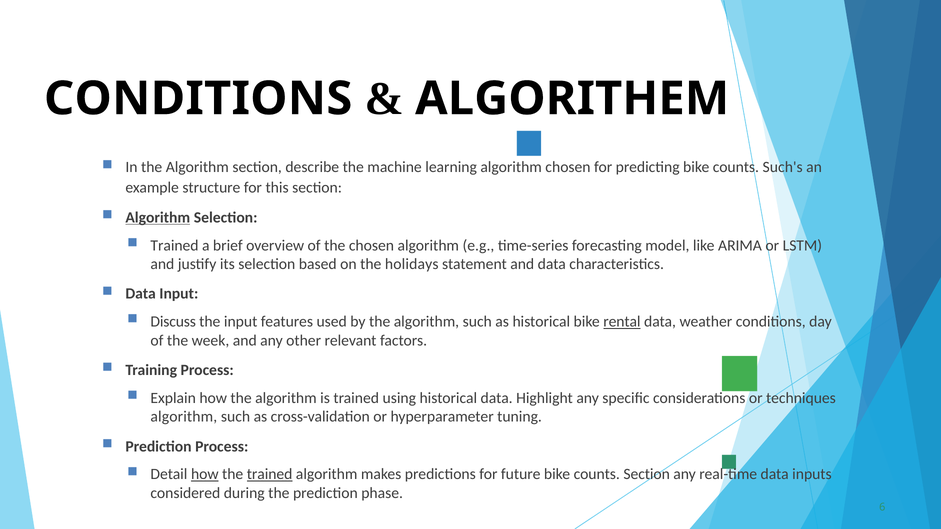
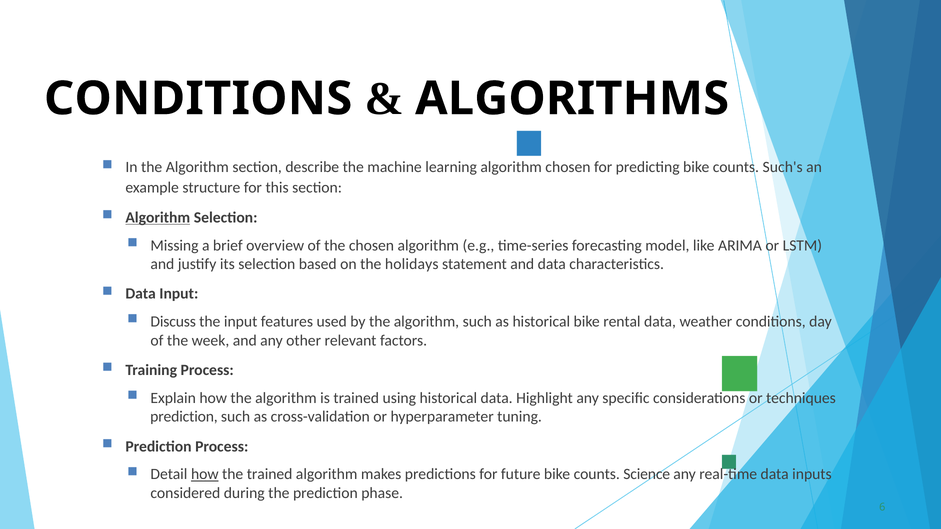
ALGORITHEM: ALGORITHEM -> ALGORITHMS (572, 99)
Trained: Trained -> Missing (174, 245)
rental underline: present -> none (622, 322)
algorithm: algorithm -> prediction (184, 417)
trained underline: present -> none (270, 475)
counts Section: Section -> Science (647, 475)
